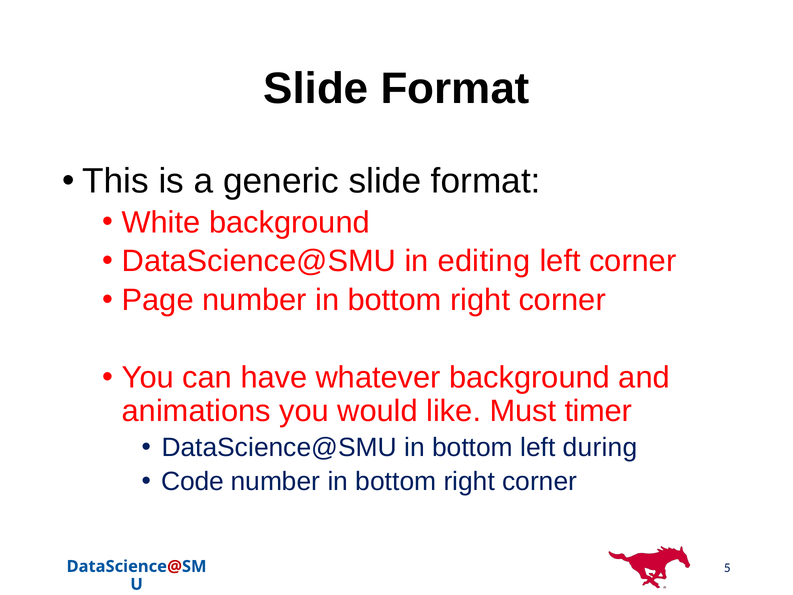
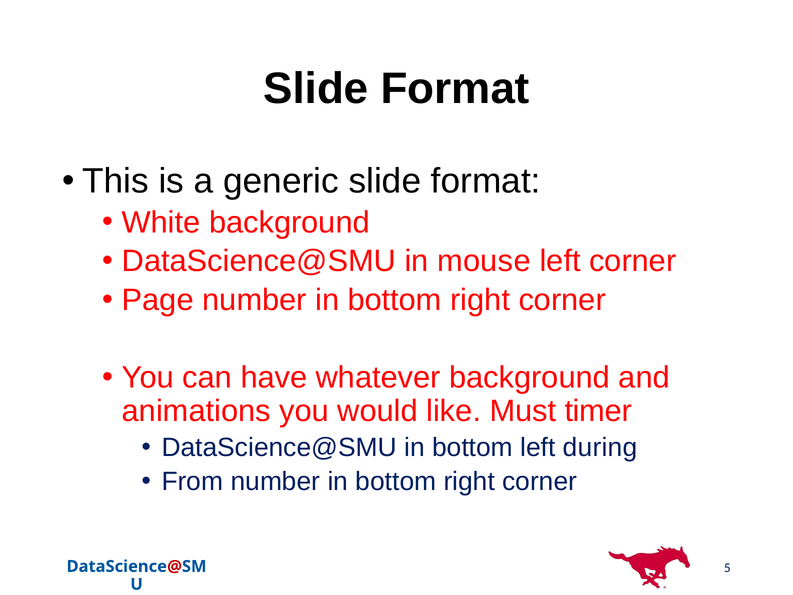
editing: editing -> mouse (484, 261)
Code: Code -> From (192, 481)
